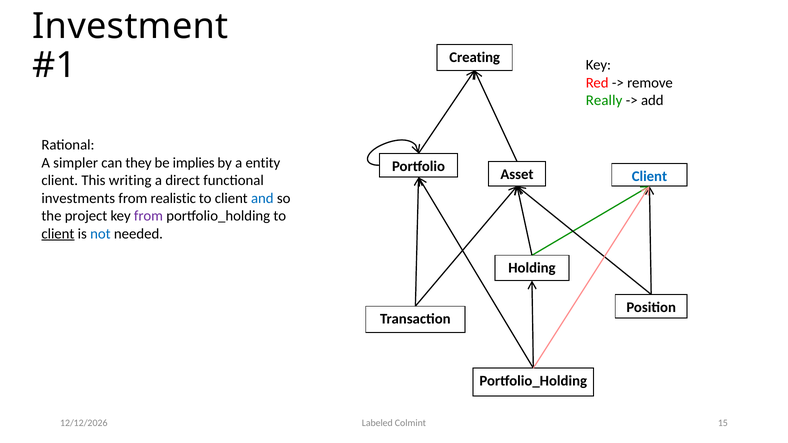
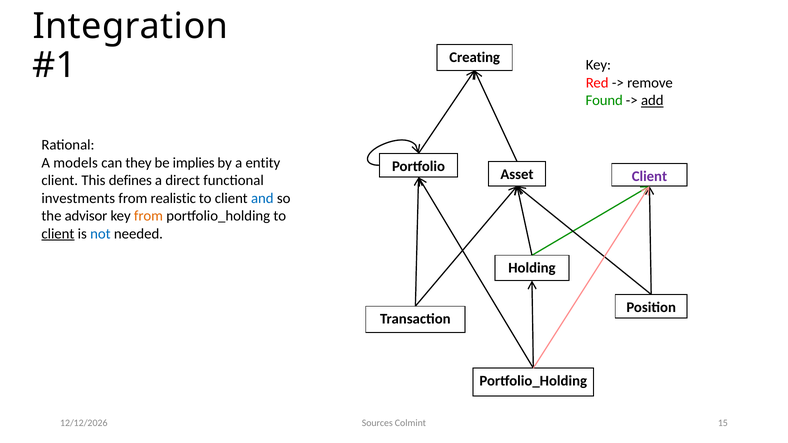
Investment: Investment -> Integration (130, 26)
Really: Really -> Found (604, 101)
add underline: none -> present (652, 101)
simpler: simpler -> models (76, 163)
Client colour: blue -> purple (649, 176)
writing: writing -> defines (130, 181)
project: project -> advisor (86, 216)
from colour: purple -> orange (148, 216)
Labeled: Labeled -> Sources (377, 423)
